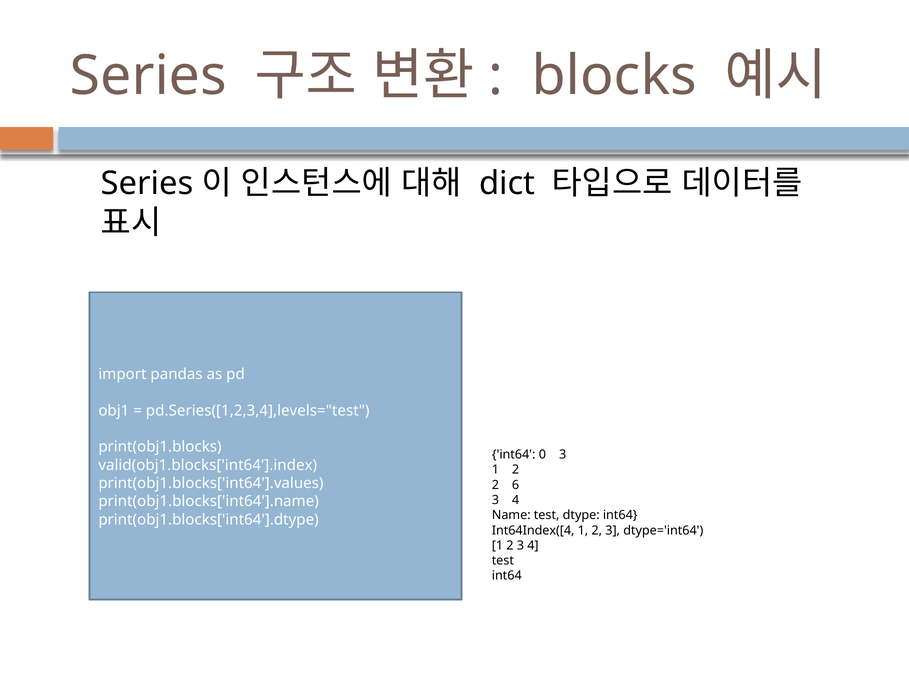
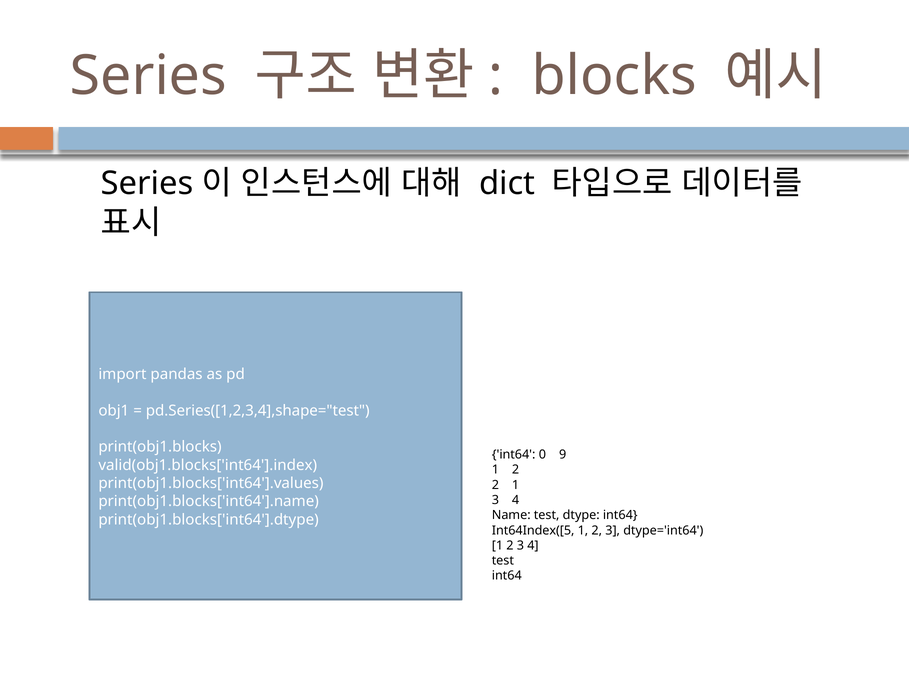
pd.Series([1,2,3,4],levels="test: pd.Series([1,2,3,4],levels="test -> pd.Series([1,2,3,4],shape="test (258, 411)
0 3: 3 -> 9 (563, 455)
2 6: 6 -> 1 (516, 485)
Int64Index([4: Int64Index([4 -> Int64Index([5 (533, 531)
